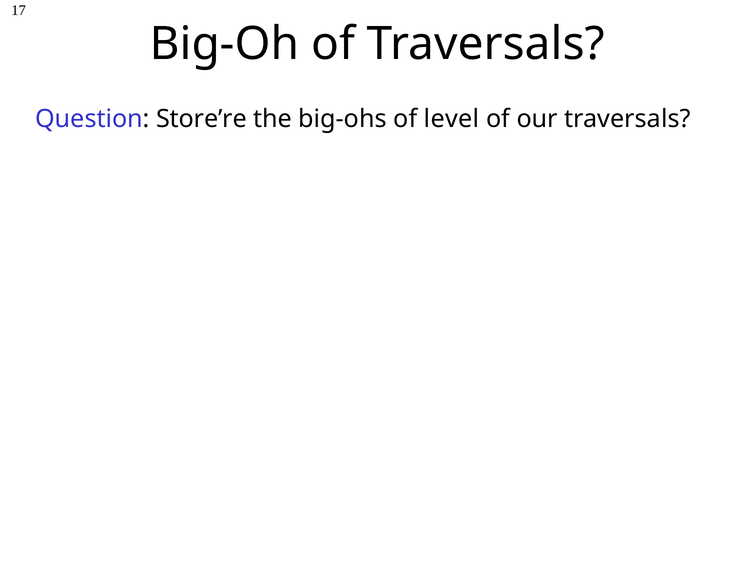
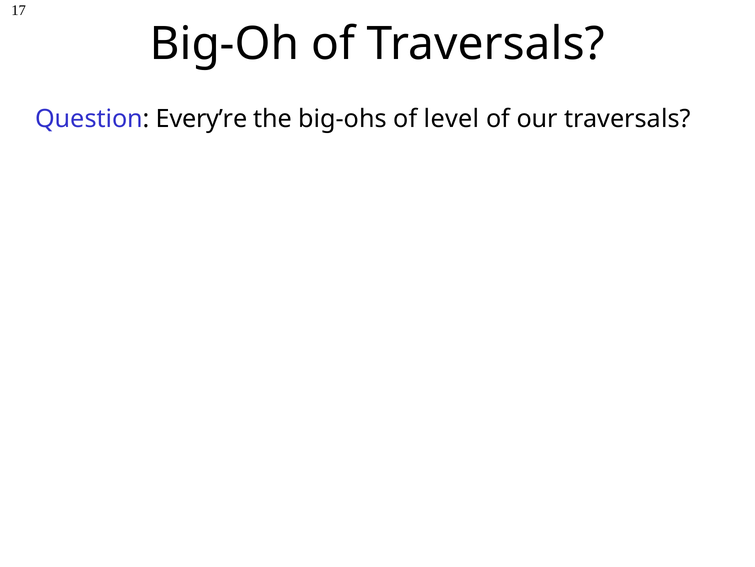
Store’re: Store’re -> Every’re (202, 119)
